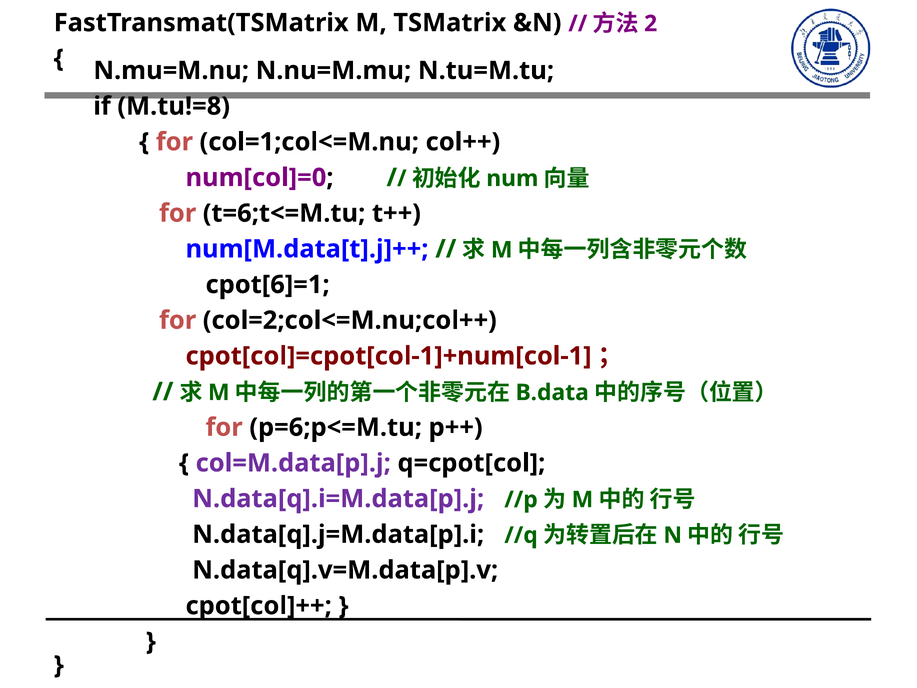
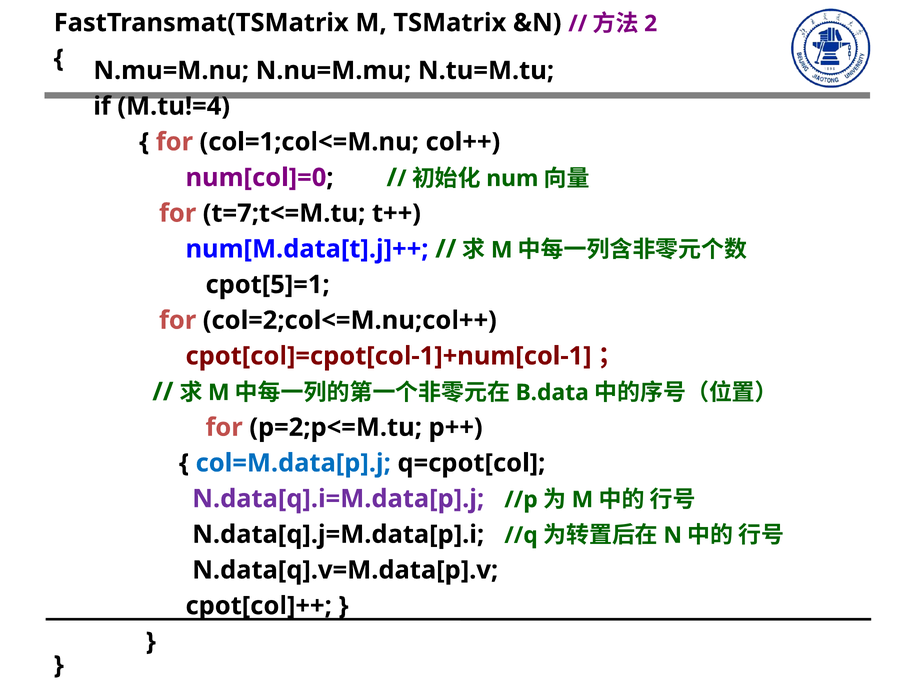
M.tu!=8: M.tu!=8 -> M.tu!=4 (174, 106)
t=6;t<=M.tu: t=6;t<=M.tu -> t=7;t<=M.tu (284, 213)
cpot[6]=1: cpot[6]=1 -> cpot[5]=1 (268, 285)
p=6;p<=M.tu: p=6;p<=M.tu -> p=2;p<=M.tu (336, 427)
col=M.data[p].j colour: purple -> blue (293, 463)
